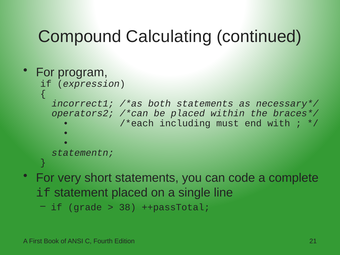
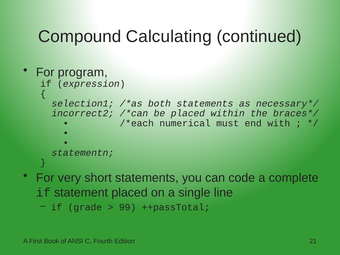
incorrect1: incorrect1 -> selection1 (83, 104)
operators2: operators2 -> incorrect2 (83, 113)
including: including -> numerical (185, 123)
38: 38 -> 99 (128, 207)
